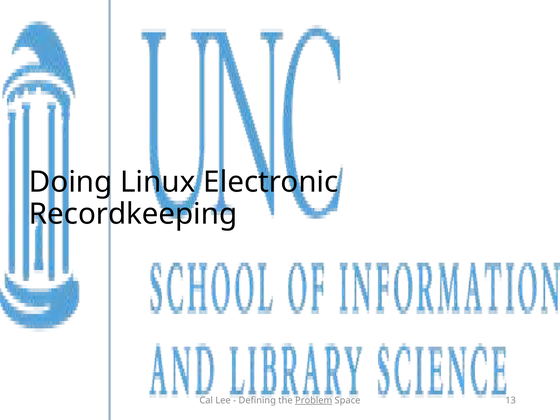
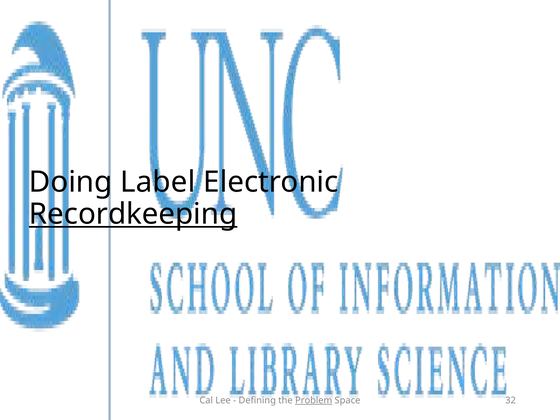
Linux: Linux -> Label (158, 182)
Recordkeeping underline: none -> present (133, 214)
13: 13 -> 32 (511, 400)
